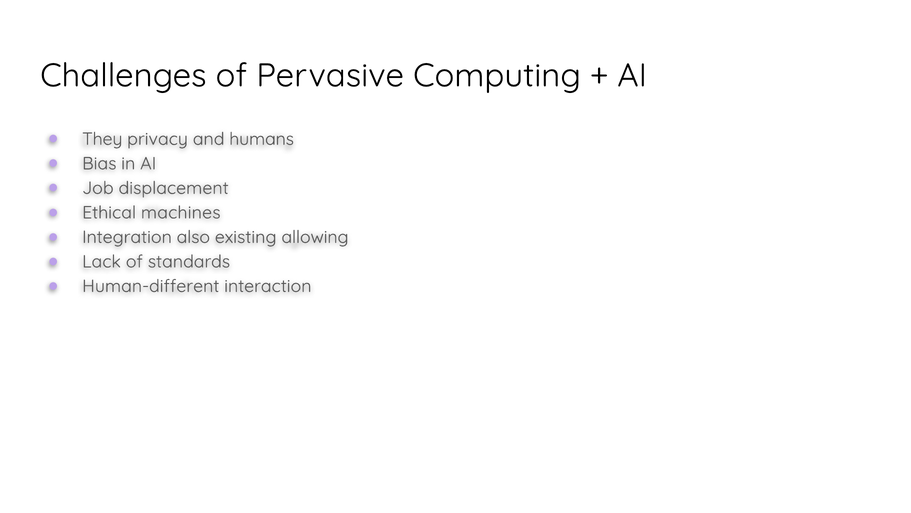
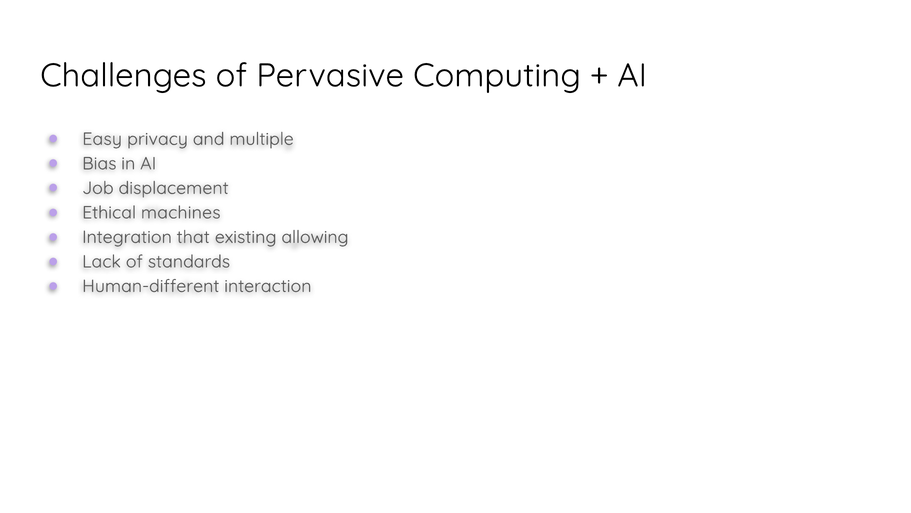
They: They -> Easy (102, 139)
humans: humans -> multiple (262, 139)
also: also -> that (193, 237)
